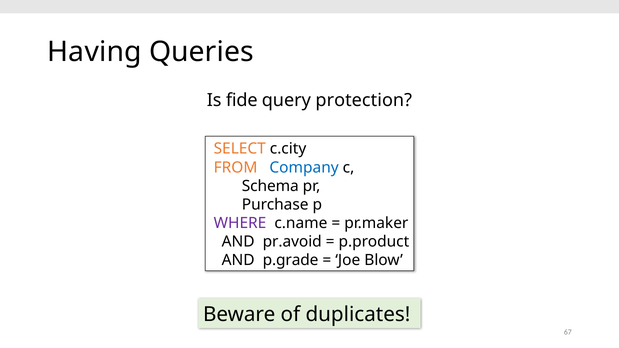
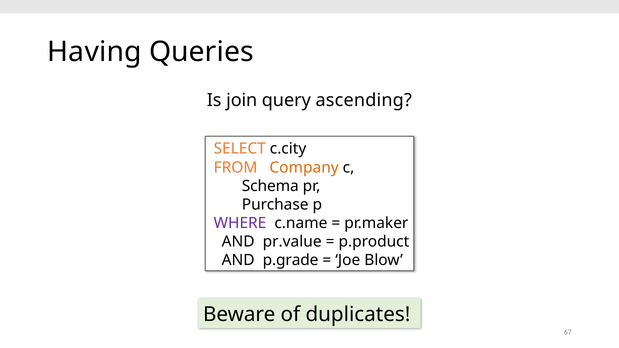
fide: fide -> join (242, 100)
protection: protection -> ascending (364, 100)
Company colour: blue -> orange (304, 168)
pr.avoid: pr.avoid -> pr.value (292, 242)
